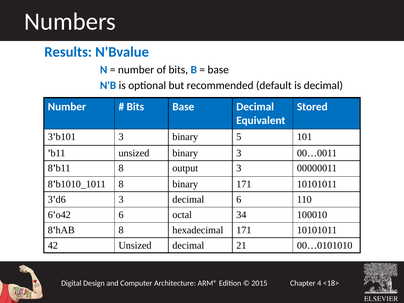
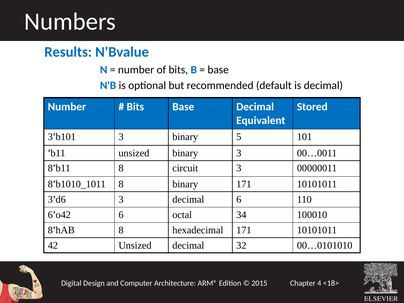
output: output -> circuit (185, 168)
21: 21 -> 32 (241, 245)
